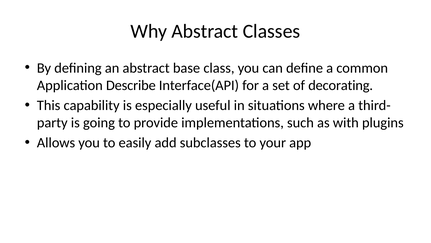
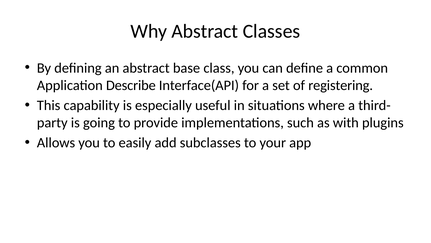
decorating: decorating -> registering (341, 85)
